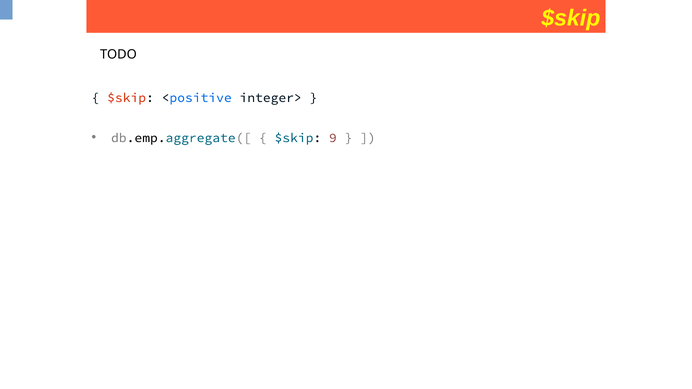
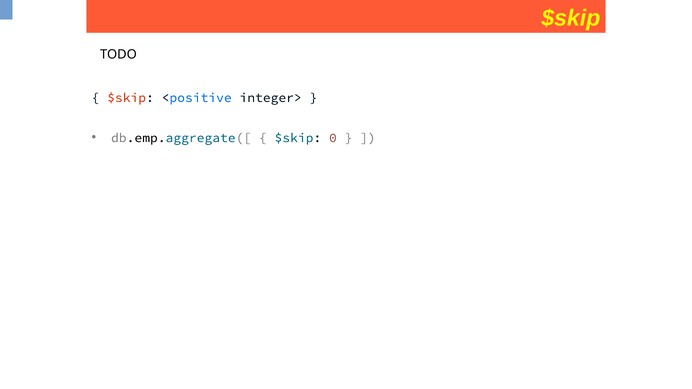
9: 9 -> 0 (333, 138)
